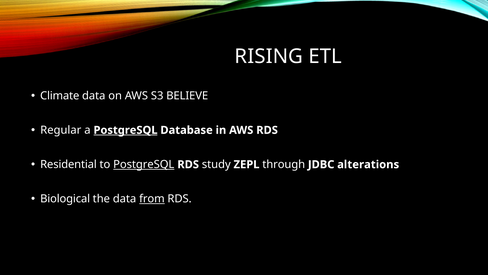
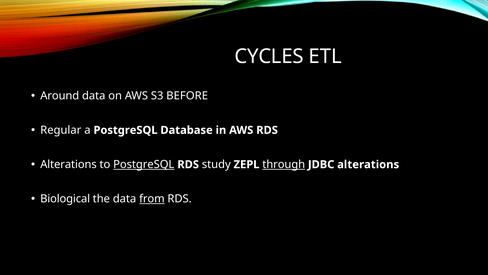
RISING: RISING -> CYCLES (269, 56)
Climate: Climate -> Around (60, 96)
BELIEVE: BELIEVE -> BEFORE (187, 96)
PostgreSQL underline: present -> none (126, 130)
Residential: Residential -> Alterations (68, 164)
through underline: none -> present (284, 164)
